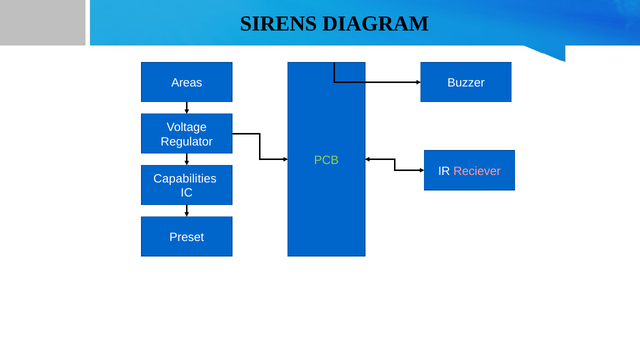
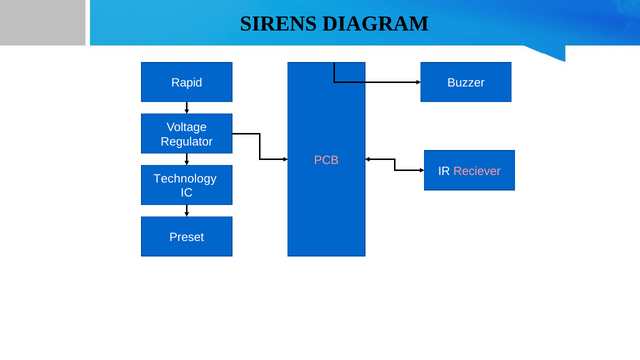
Areas: Areas -> Rapid (187, 83)
PCB colour: light green -> pink (326, 160)
Capabilities: Capabilities -> Technology (185, 179)
